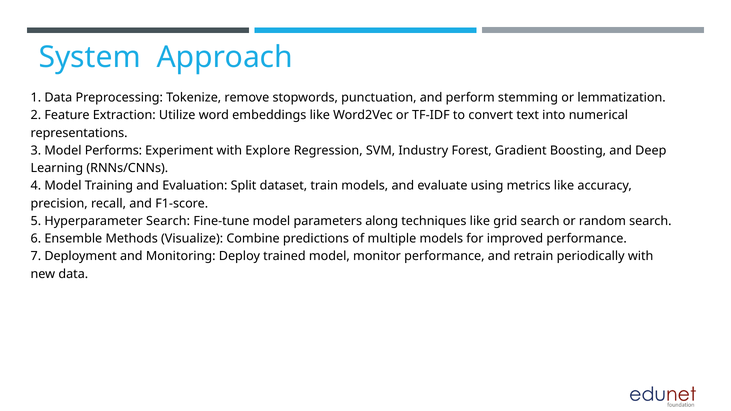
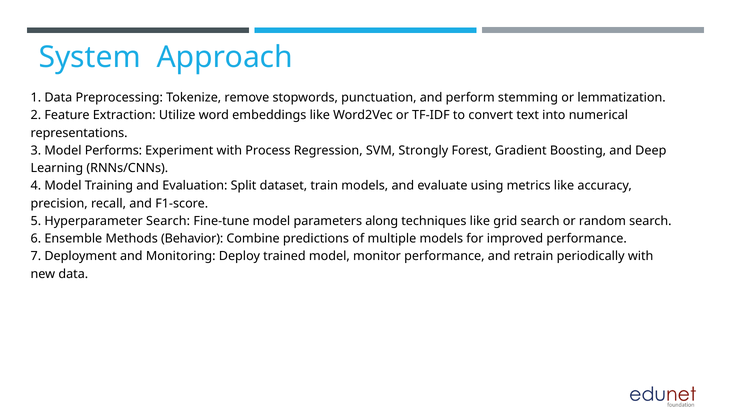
Explore: Explore -> Process (268, 151)
Industry: Industry -> Strongly (423, 151)
Visualize: Visualize -> Behavior (192, 239)
